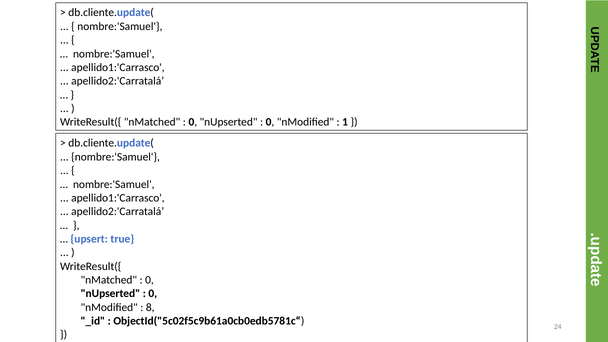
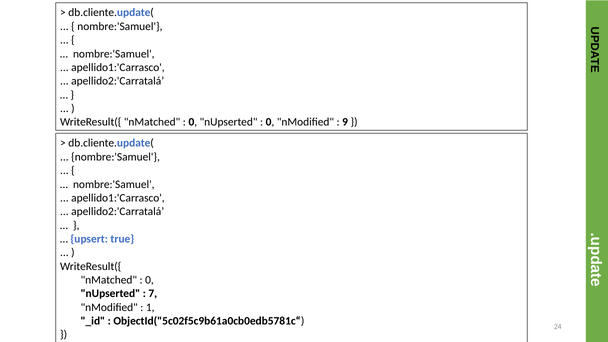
1: 1 -> 9 (345, 122)
0: 0 -> 7 (153, 294)
8: 8 -> 1 (150, 307)
